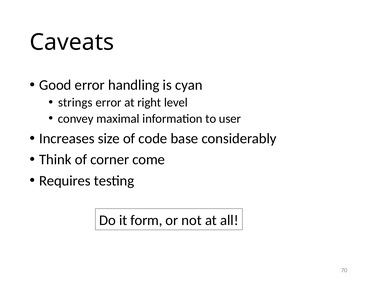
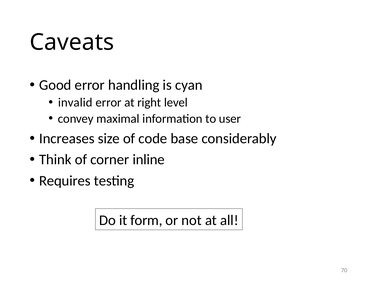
strings: strings -> invalid (75, 102)
come: come -> inline (149, 159)
